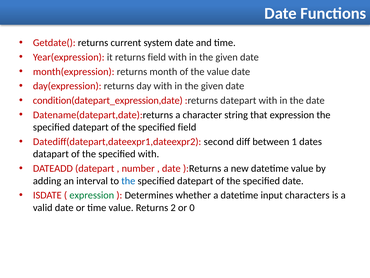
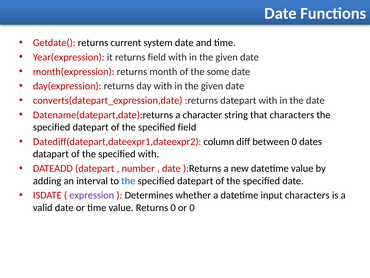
the value: value -> some (218, 71)
condition(datepart_expression,date: condition(datepart_expression,date -> converts(datepart_expression,date (108, 100)
that expression: expression -> characters (292, 115)
second: second -> column (219, 141)
between 1: 1 -> 0 (294, 141)
expression colour: green -> purple (92, 195)
Returns 2: 2 -> 0 (173, 207)
